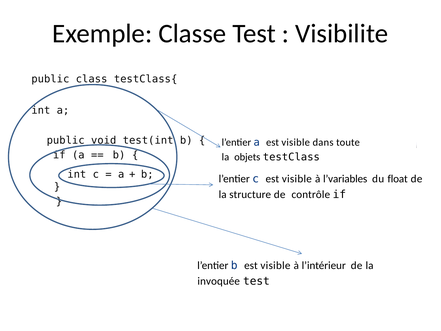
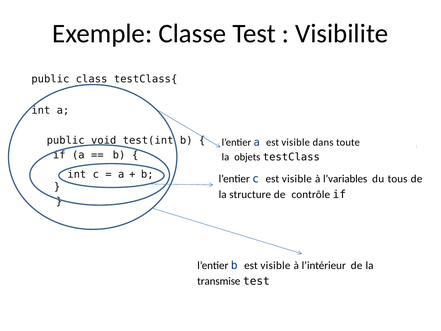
float: float -> tous (398, 179)
invoquée: invoquée -> transmise (219, 281)
